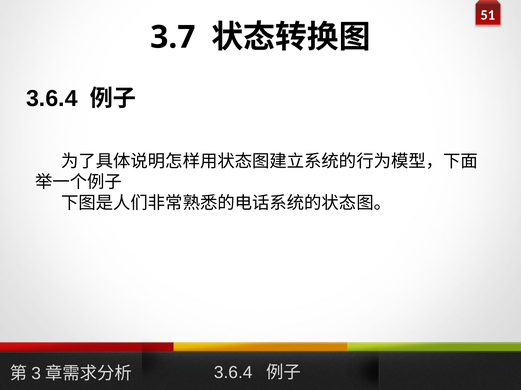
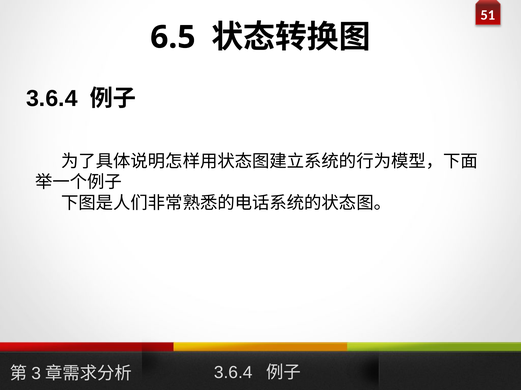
3.7: 3.7 -> 6.5 (173, 37)
